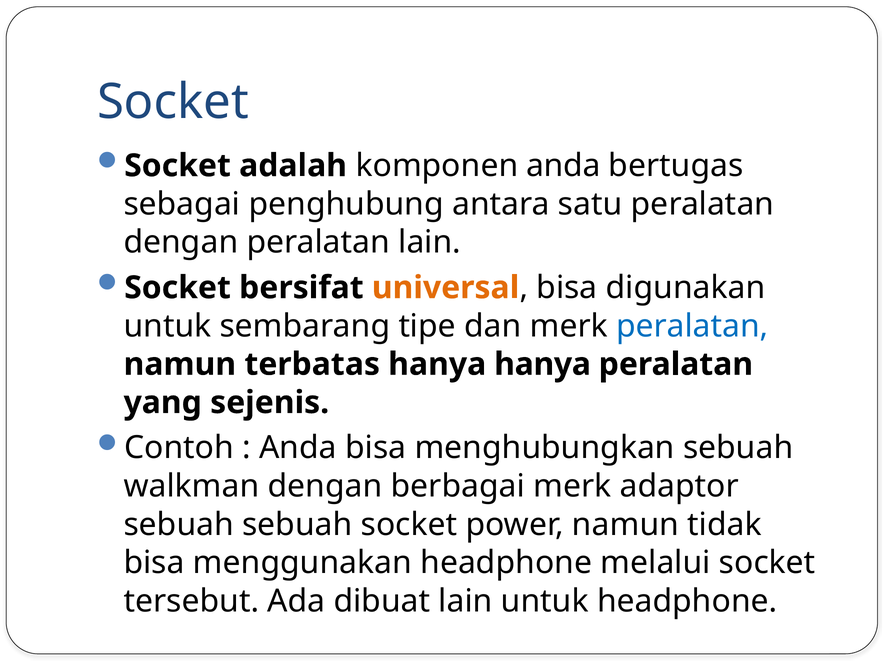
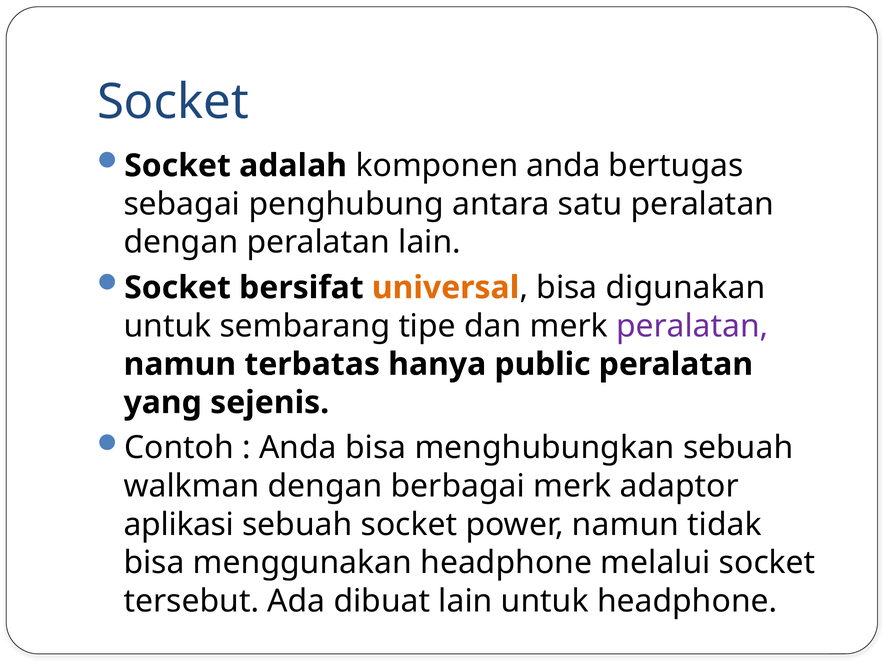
peralatan colour: blue -> purple (692, 326)
hanya hanya: hanya -> public (542, 364)
sebuah: sebuah -> aplikasi (179, 525)
